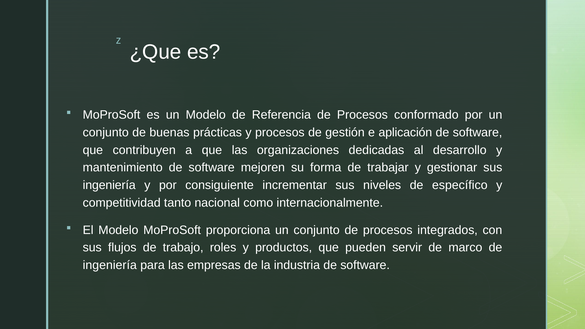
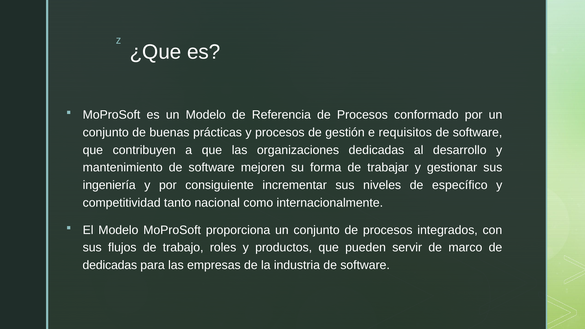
aplicación: aplicación -> requisitos (405, 133)
ingeniería: ingeniería -> dedicadas (110, 265)
